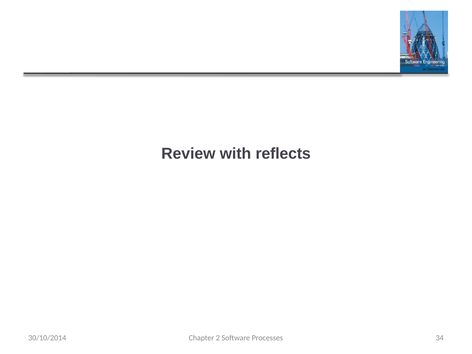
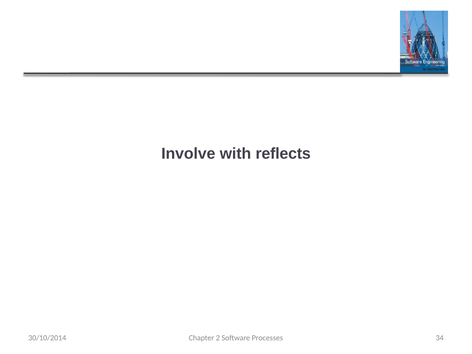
Review: Review -> Involve (188, 153)
